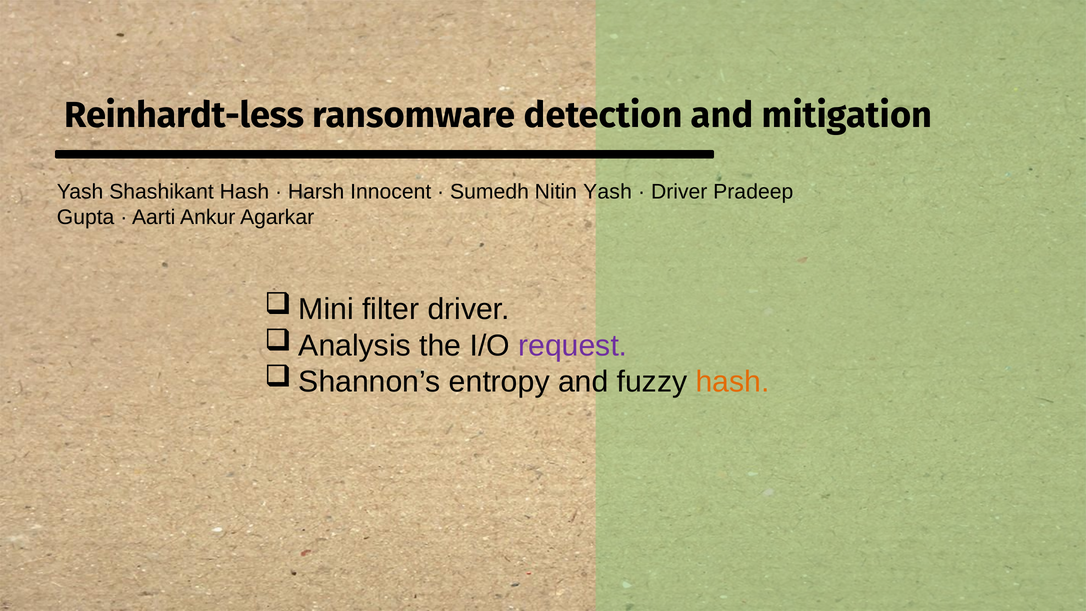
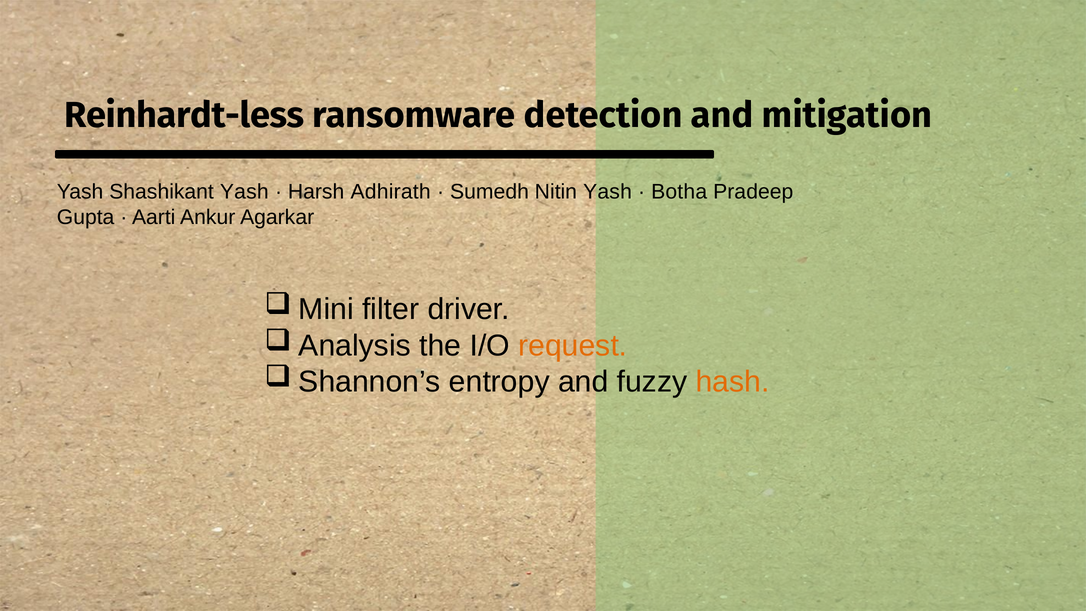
Shashikant Hash: Hash -> Yash (244, 192)
Innocent: Innocent -> Adhirath (391, 192)
Driver: Driver -> Botha (679, 192)
request colour: purple -> orange (573, 346)
